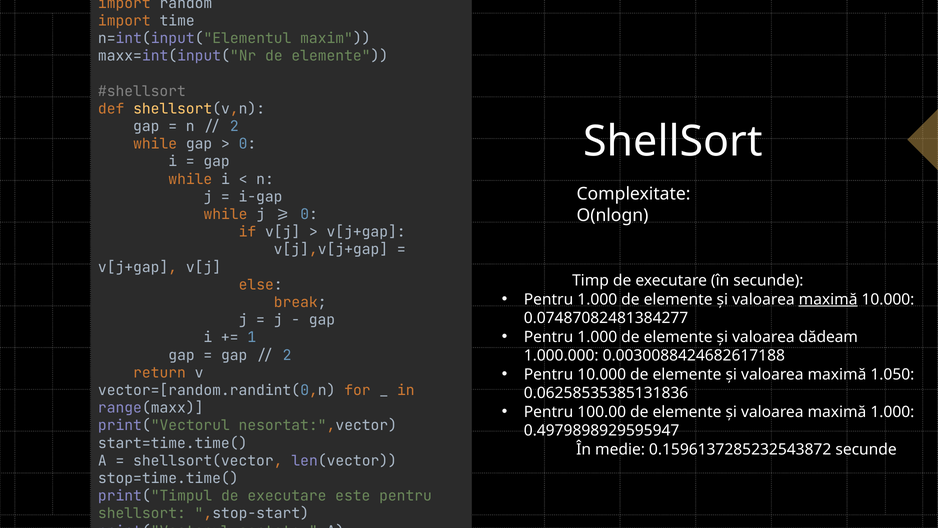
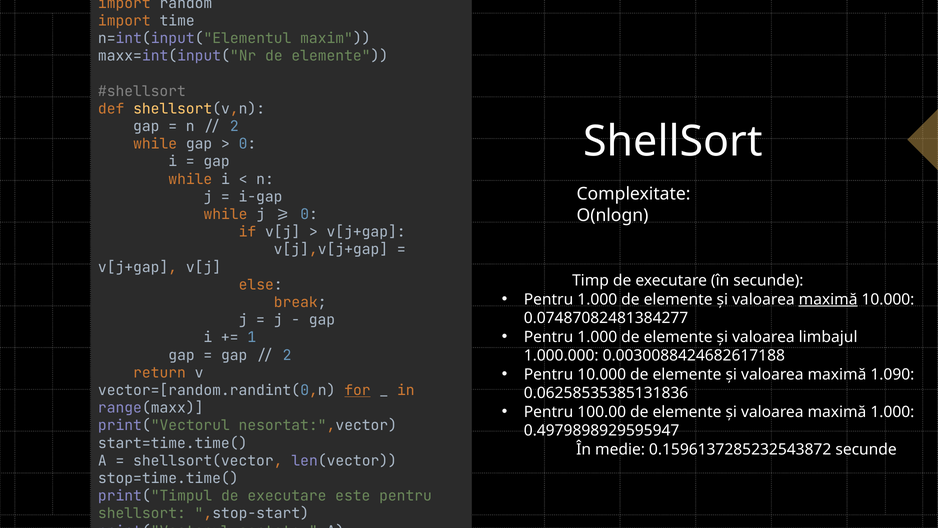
dădeam: dădeam -> limbajul (828, 337)
1.050: 1.050 -> 1.090 (892, 374)
for underline: none -> present (357, 390)
